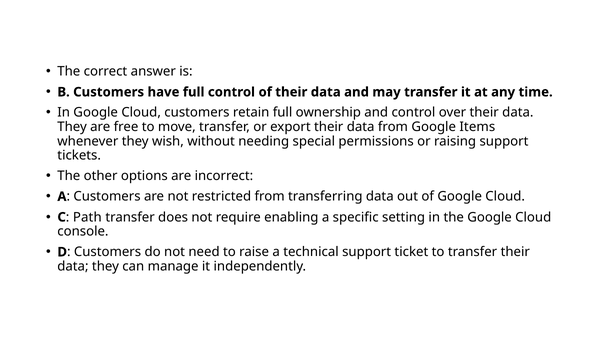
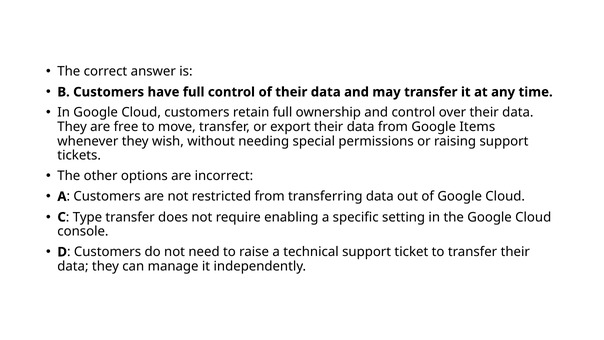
Path: Path -> Type (87, 217)
